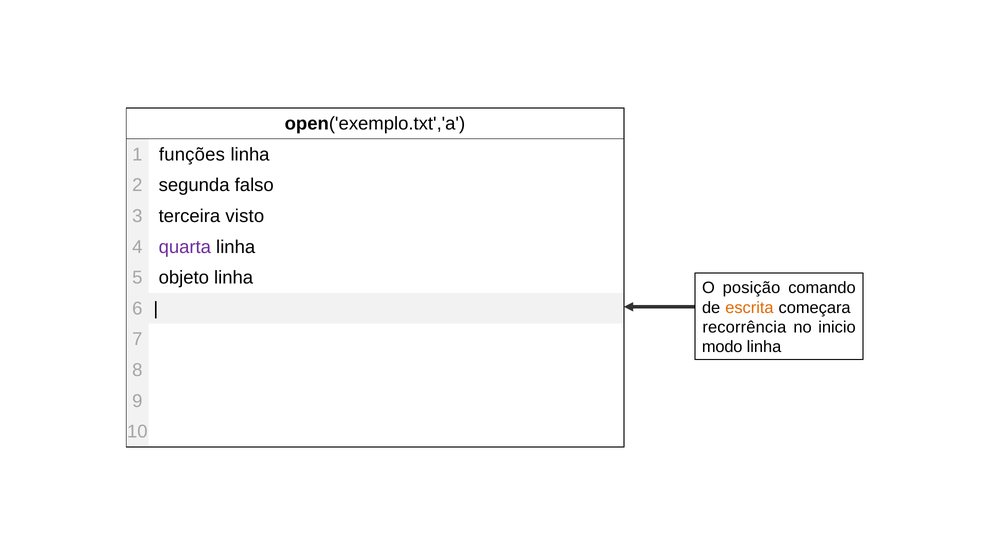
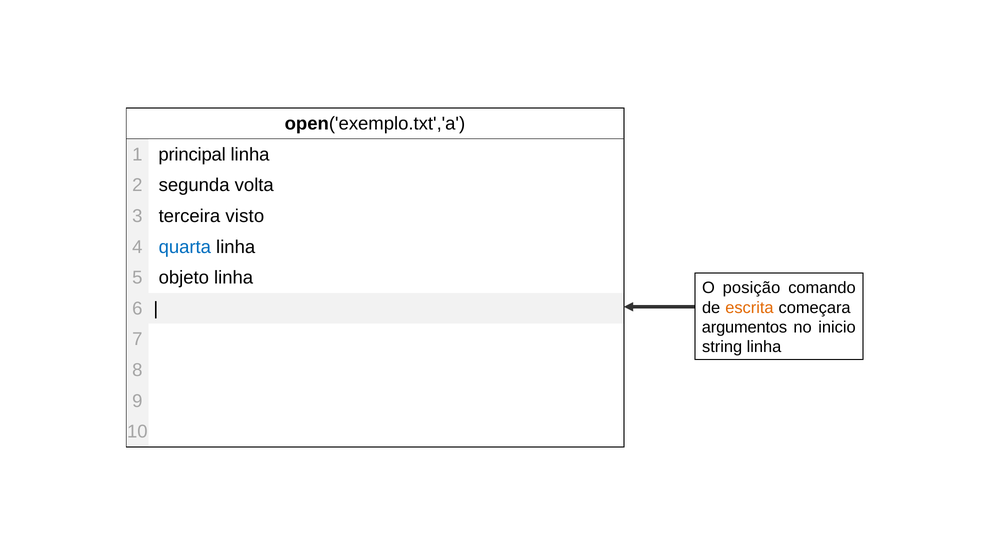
funções: funções -> principal (192, 155)
falso: falso -> volta (254, 185)
quarta colour: purple -> blue (185, 247)
recorrência: recorrência -> argumentos (745, 327)
modo: modo -> string (722, 347)
